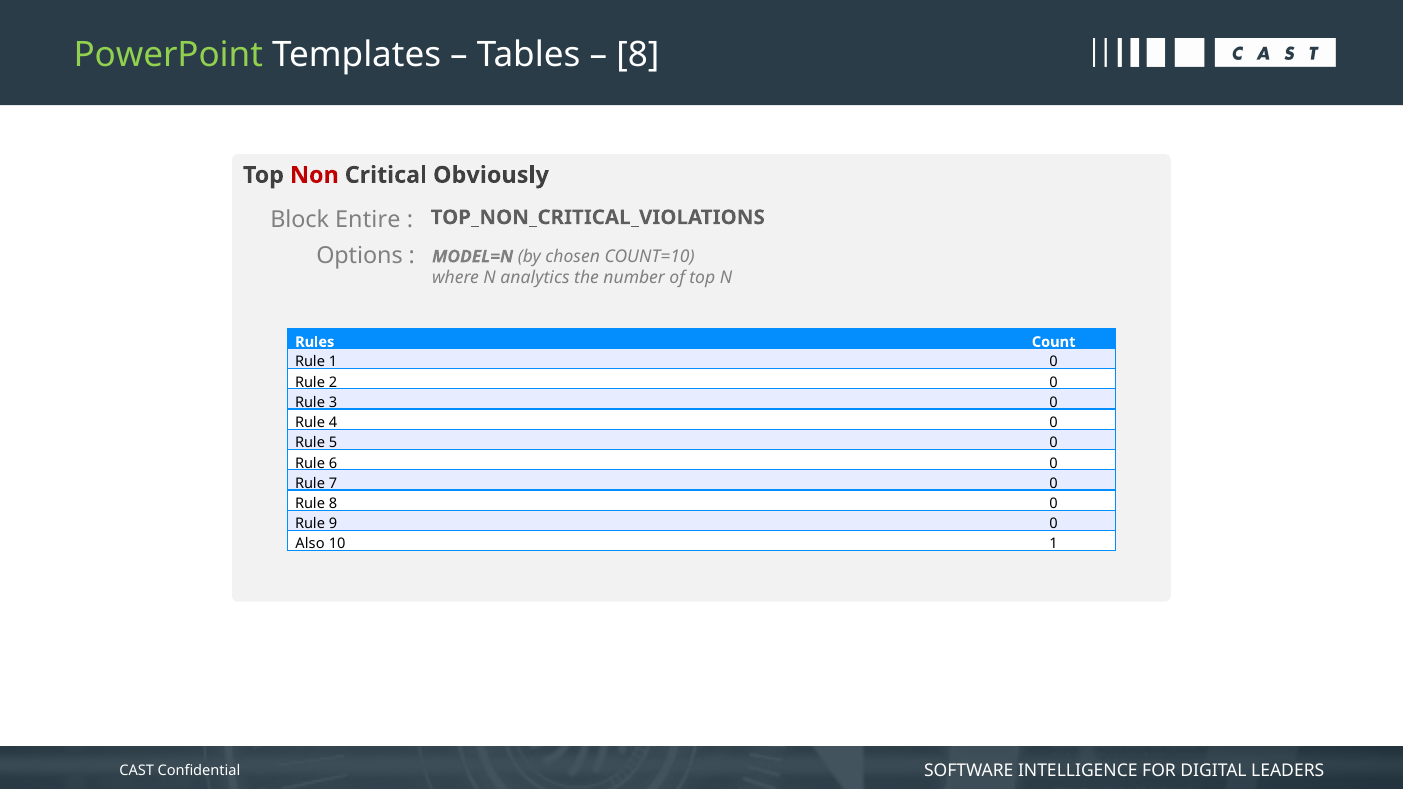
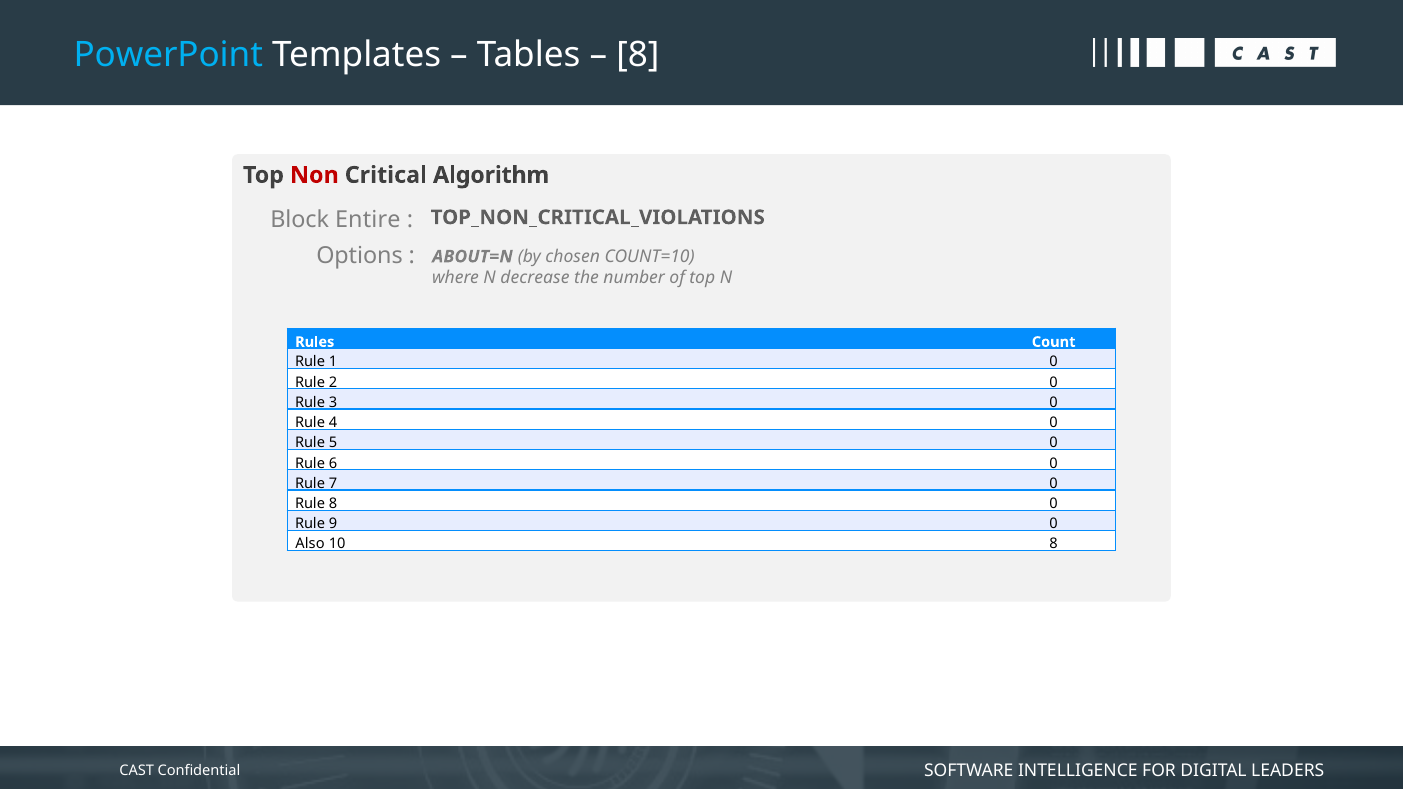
PowerPoint colour: light green -> light blue (168, 55)
Obviously: Obviously -> Algorithm (491, 175)
MODEL=N: MODEL=N -> ABOUT=N (472, 257)
analytics: analytics -> decrease (535, 278)
10 1: 1 -> 8 (1054, 544)
